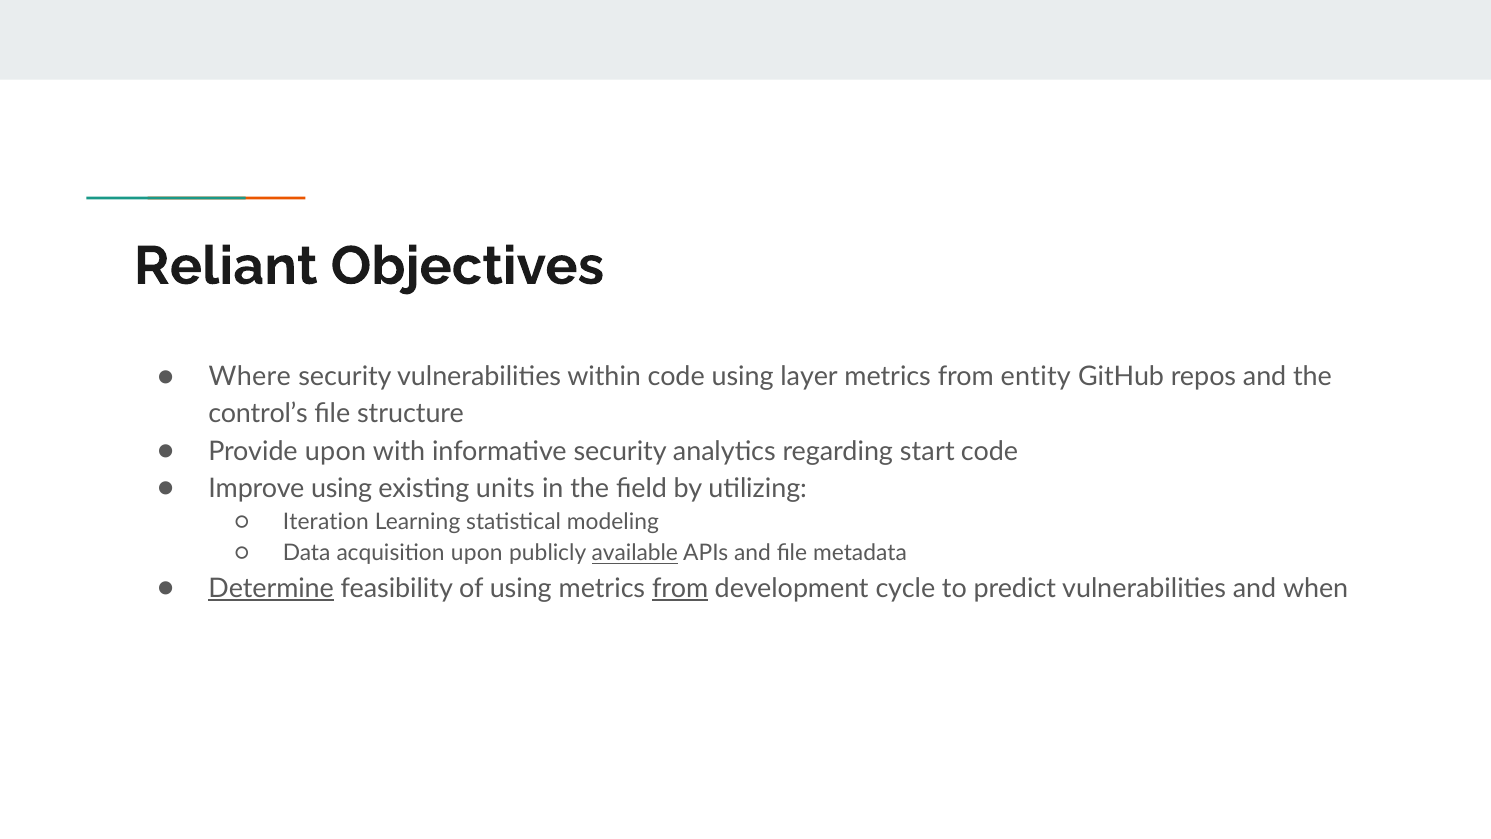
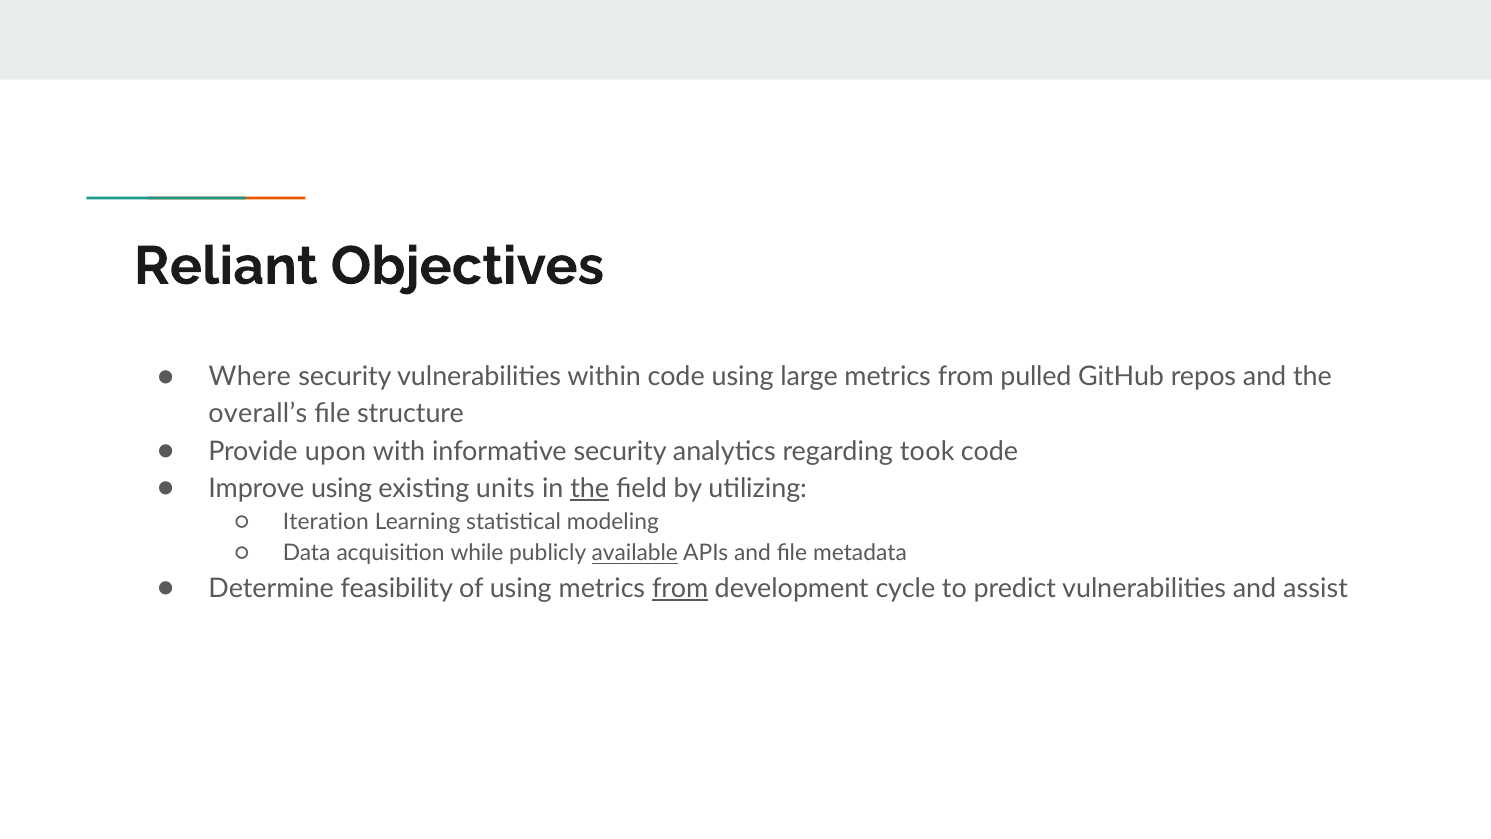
layer: layer -> large (809, 377)
entity: entity -> pulled (1036, 377)
control’s: control’s -> overall’s (258, 414)
start: start -> took (927, 451)
the underline: none -> present (590, 488)
acquisition upon: upon -> while (477, 553)
Determine underline: present -> none (271, 588)
when: when -> assist (1316, 588)
